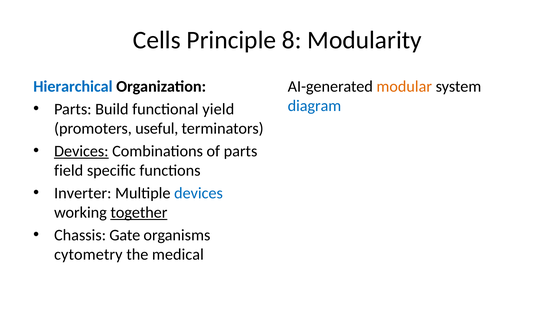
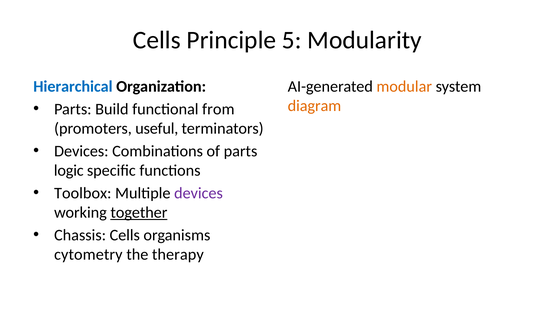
8: 8 -> 5 (292, 40)
diagram colour: blue -> orange (314, 106)
yield: yield -> from (218, 109)
Devices underline: present -> none (81, 151)
field: field -> logic (69, 171)
Inverter: Inverter -> Toolbox (83, 193)
devices colour: blue -> purple (198, 193)
Chassis Gate: Gate -> Cells (125, 235)
medical: medical -> therapy (178, 255)
